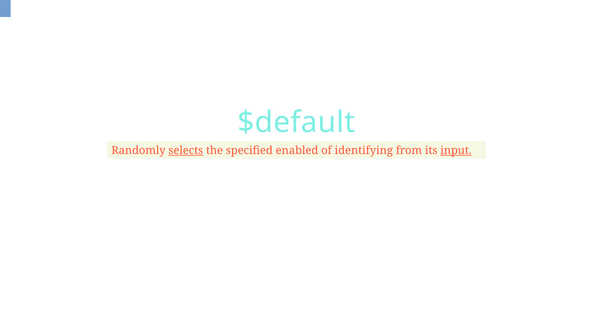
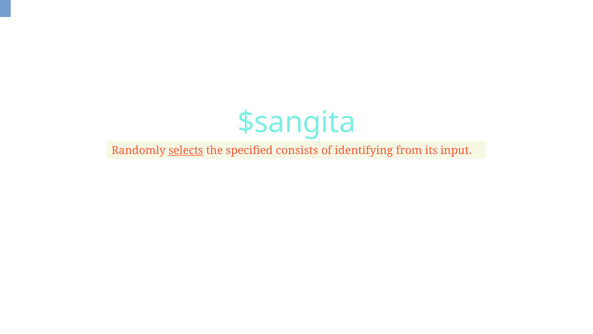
$default: $default -> $sangita (297, 122)
enabled: enabled -> consists (297, 150)
input underline: present -> none (456, 150)
